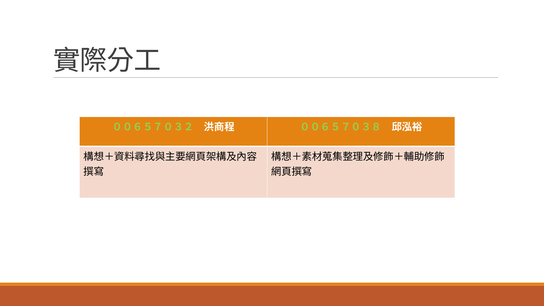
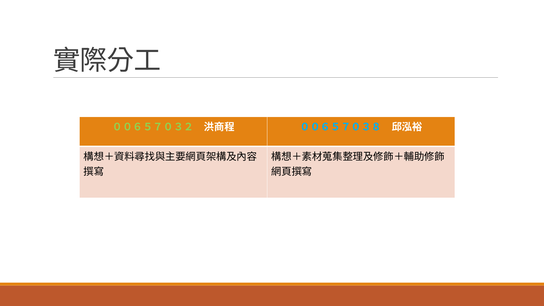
００６５７０３８ colour: light green -> light blue (341, 127)
